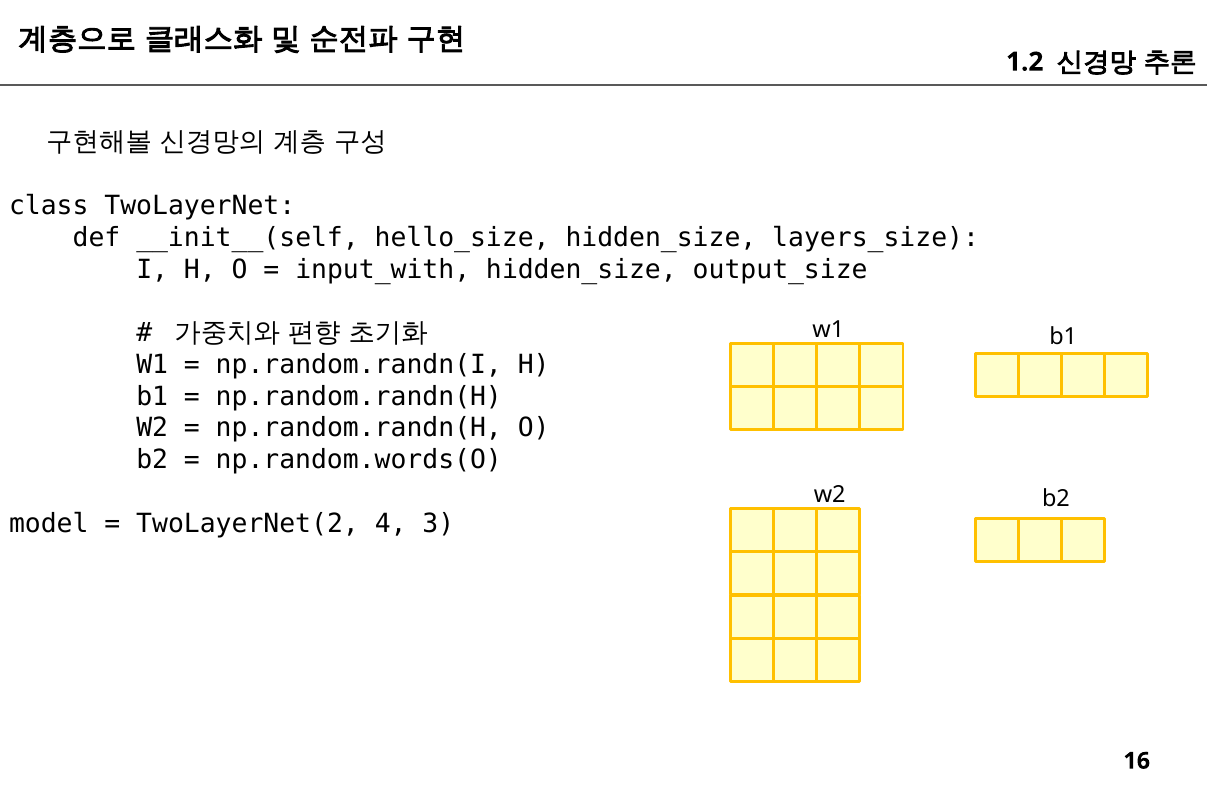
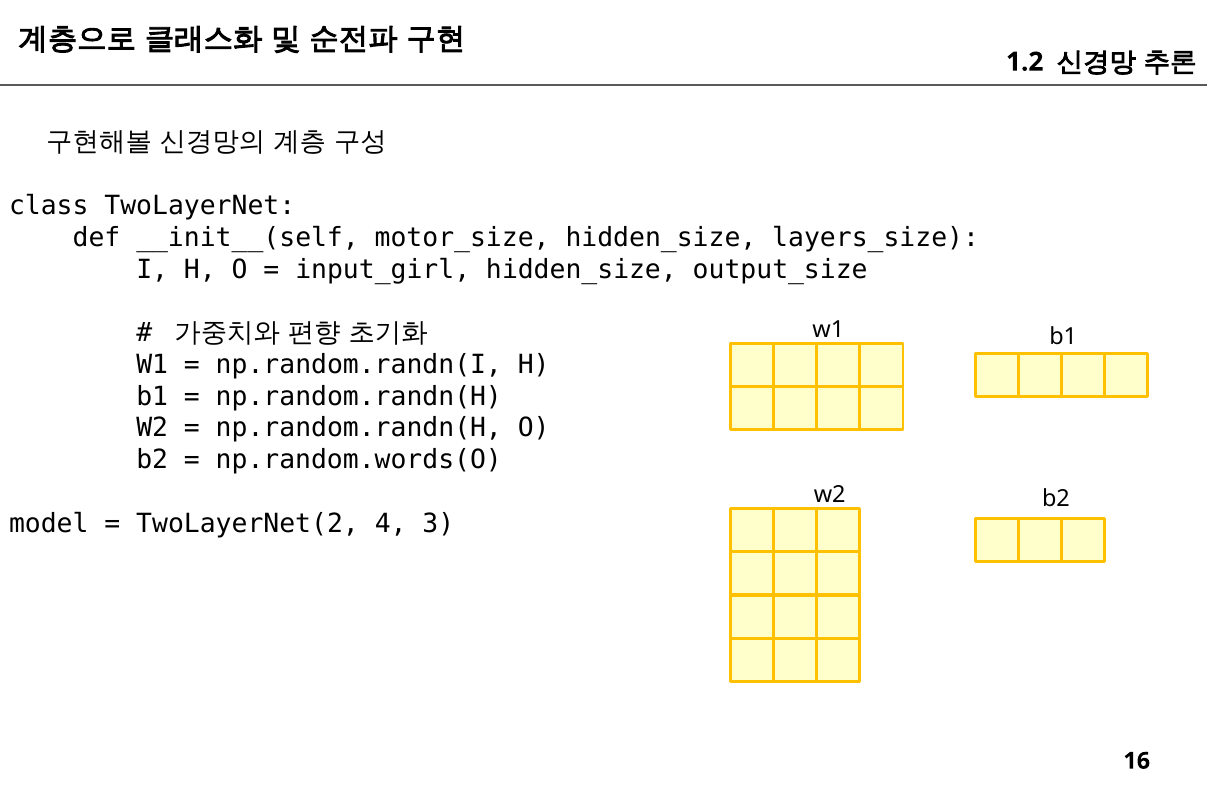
hello_size: hello_size -> motor_size (462, 238)
input_with: input_with -> input_girl (383, 270)
